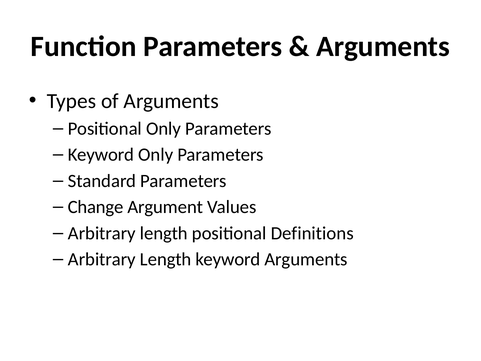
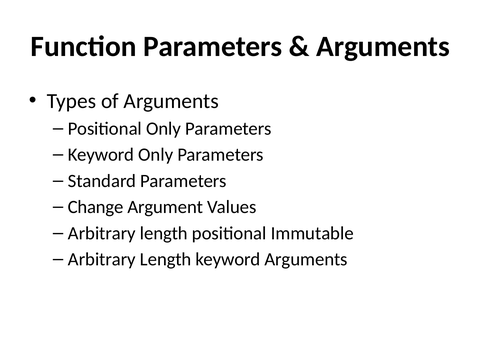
Definitions: Definitions -> Immutable (312, 233)
